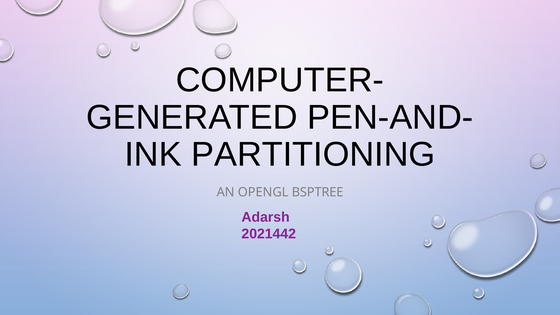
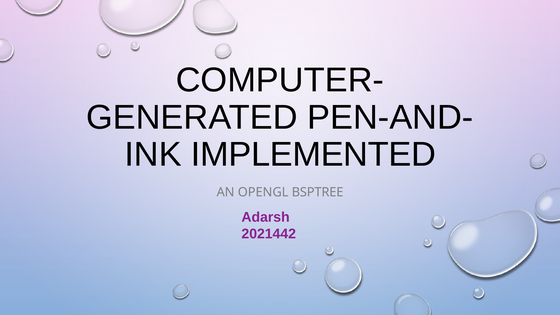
PARTITIONING: PARTITIONING -> IMPLEMENTED (313, 155)
